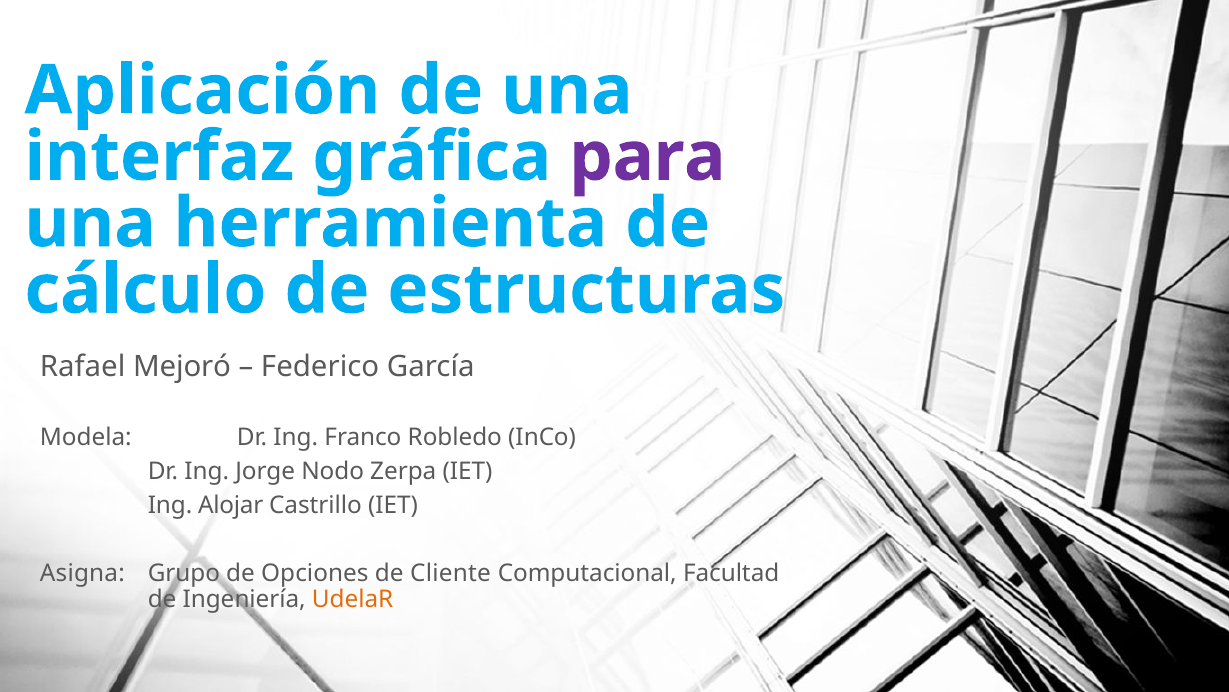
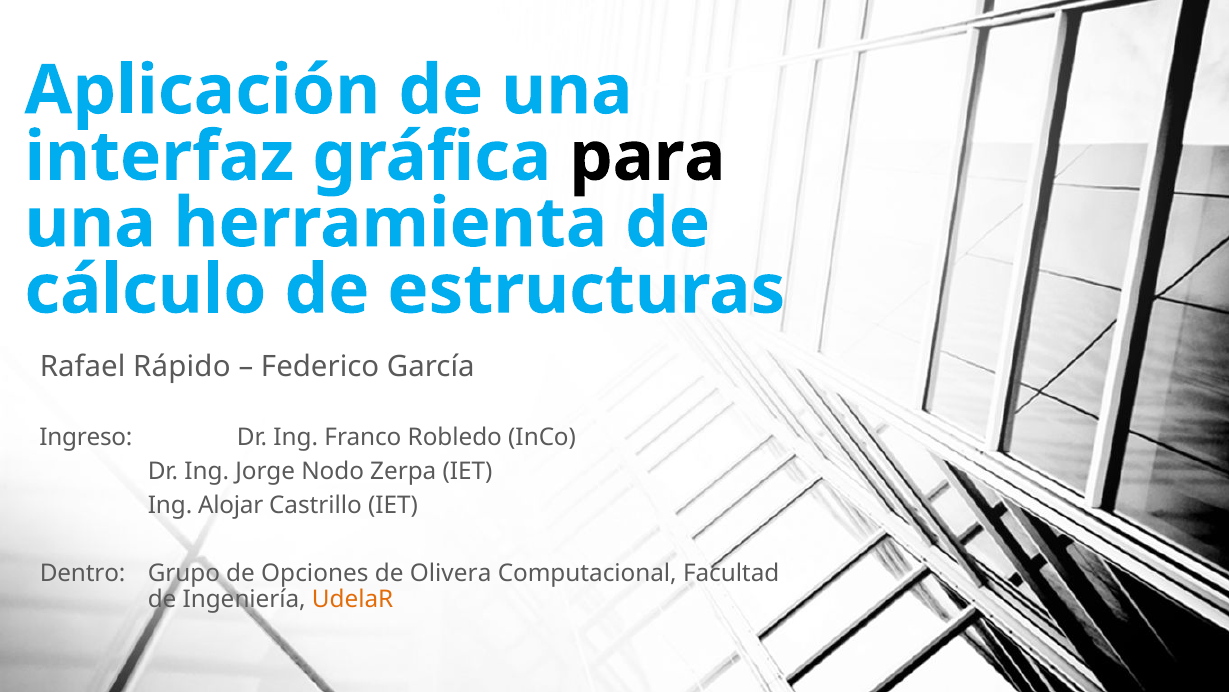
para colour: purple -> black (647, 157)
Mejoró: Mejoró -> Rápido (182, 366)
Modela: Modela -> Ingreso (86, 437)
Asigna: Asigna -> Dentro (83, 573)
Cliente: Cliente -> Olivera (451, 573)
